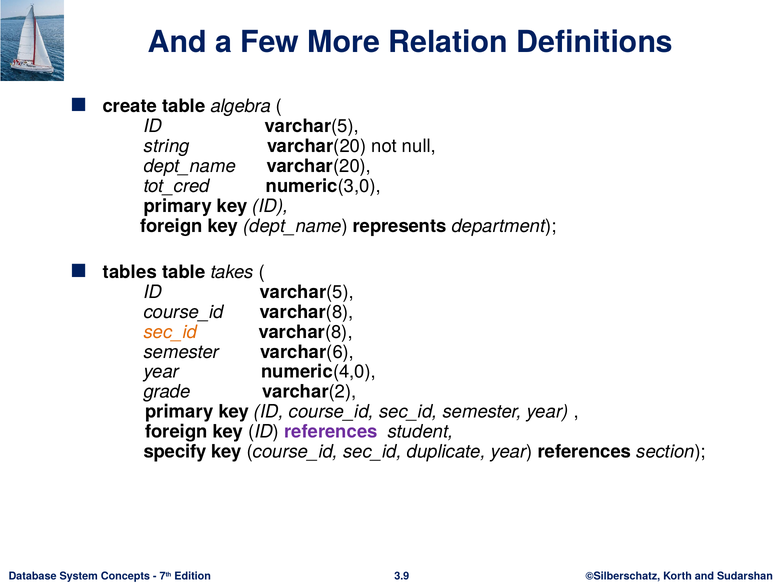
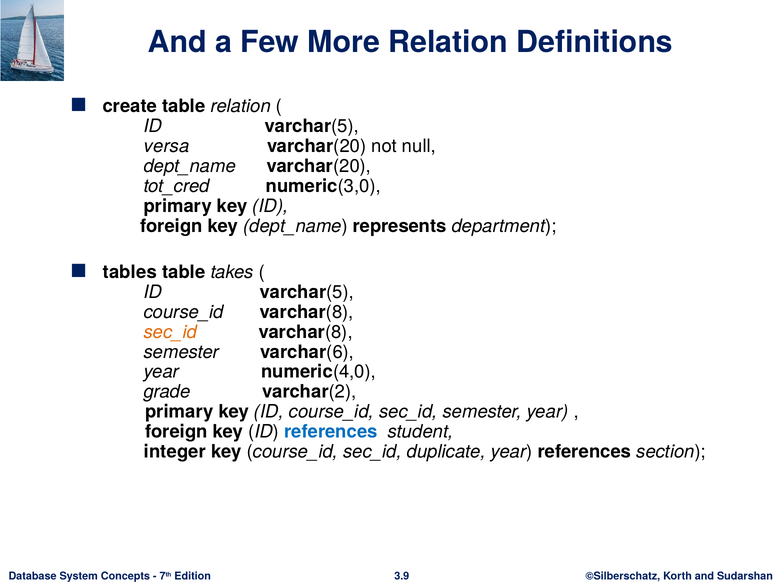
table algebra: algebra -> relation (241, 106)
string: string -> versa (167, 146)
references colour: purple -> blue (331, 432)
specify: specify -> integer (175, 451)
